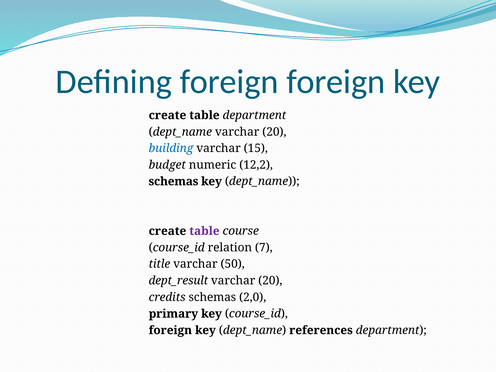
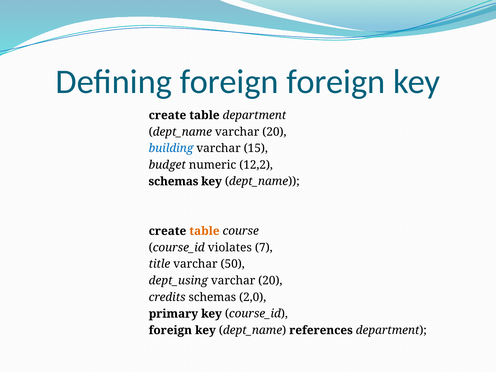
table colour: purple -> orange (204, 231)
relation: relation -> violates (230, 248)
dept_result: dept_result -> dept_using (178, 281)
